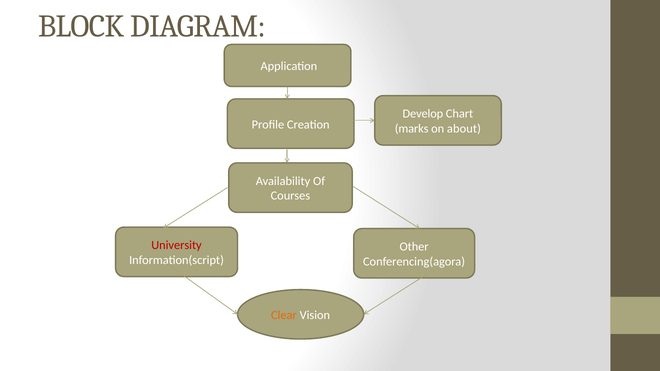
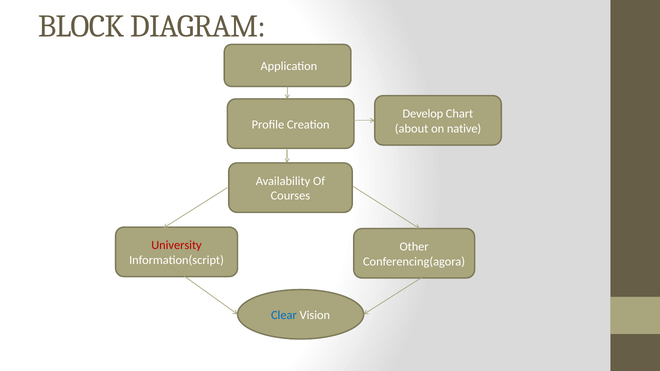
marks: marks -> about (412, 129)
about: about -> native (464, 129)
Clear colour: orange -> blue (284, 315)
